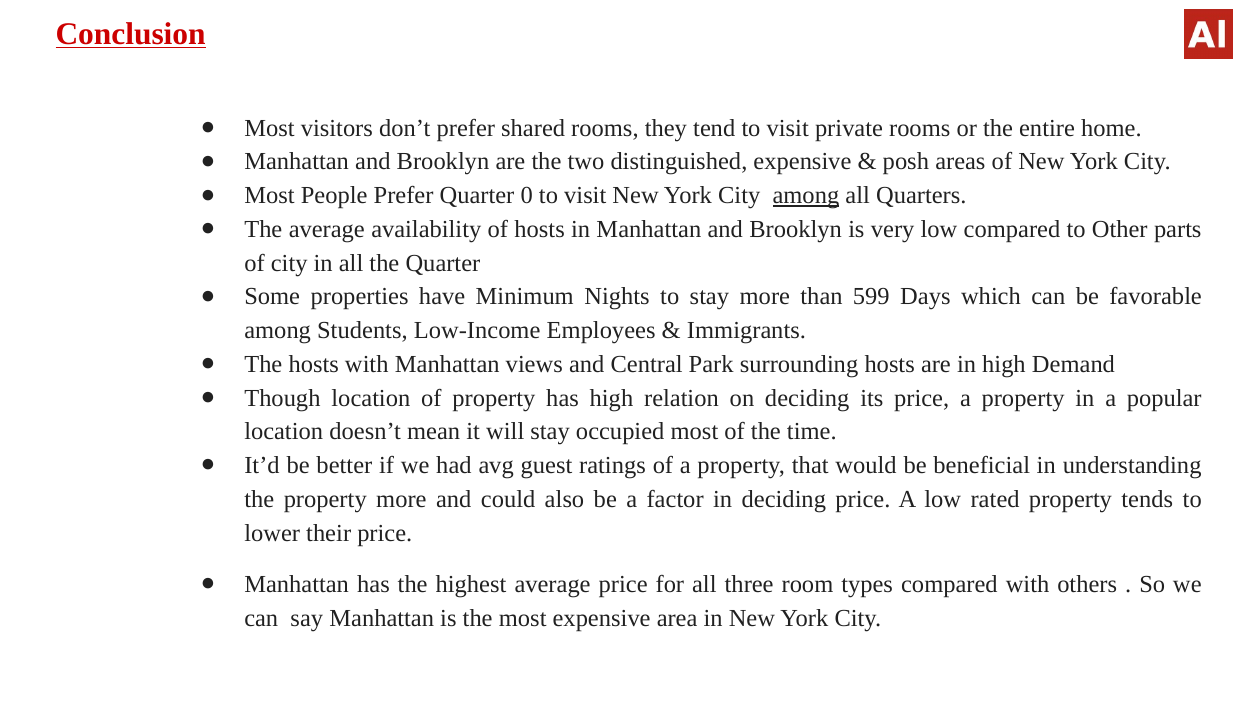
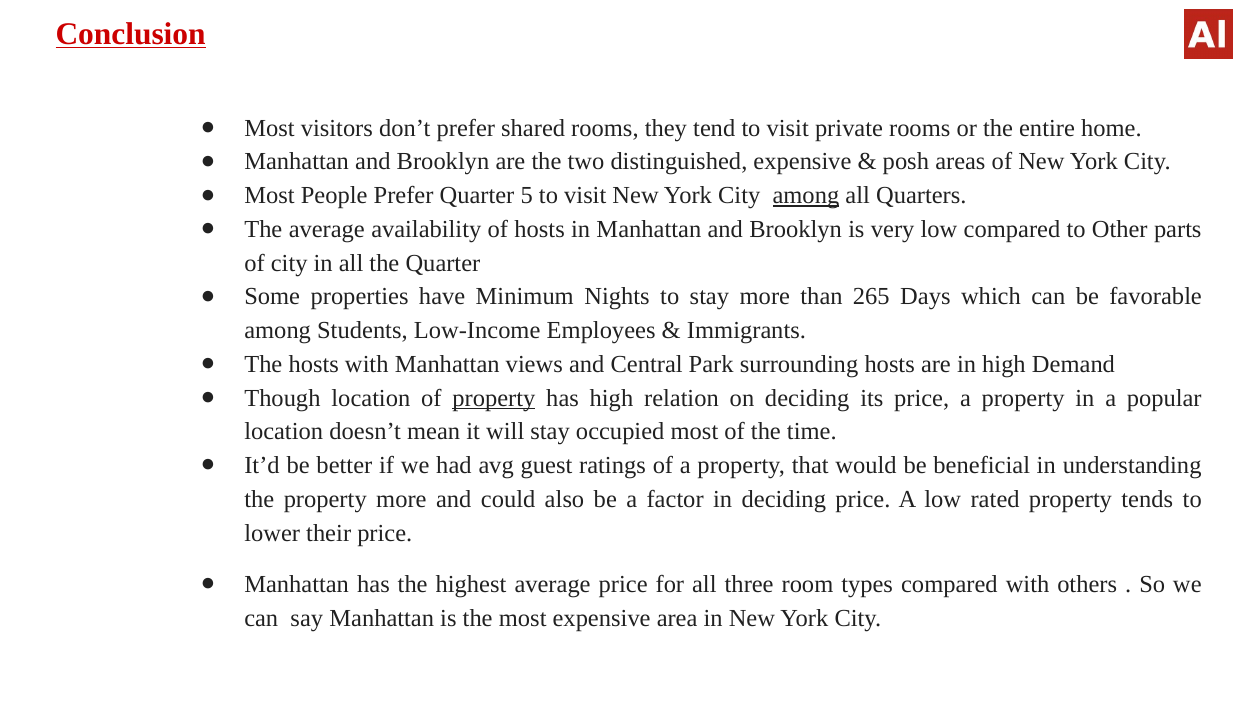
0: 0 -> 5 (527, 196)
599: 599 -> 265 (871, 297)
property underline: none -> present (494, 398)
